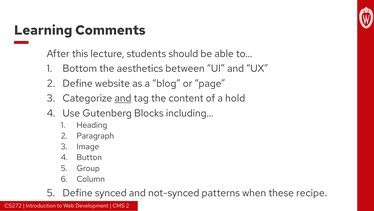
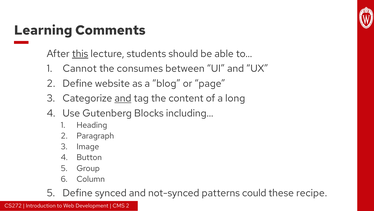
this underline: none -> present (80, 54)
Bottom: Bottom -> Cannot (80, 68)
aesthetics: aesthetics -> consumes (140, 68)
hold: hold -> long (235, 98)
when: when -> could (254, 192)
